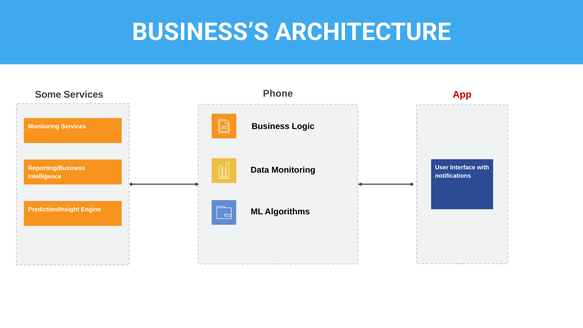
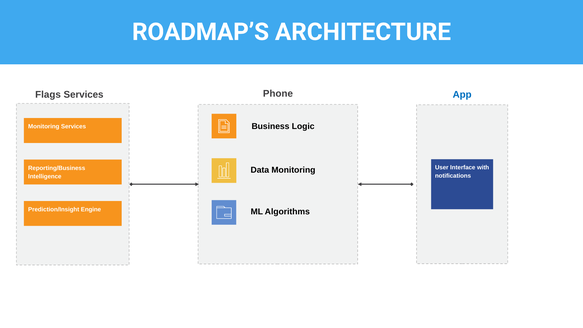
BUSINESS’S: BUSINESS’S -> ROADMAP’S (201, 32)
Some: Some -> Flags (48, 95)
App colour: red -> blue (462, 95)
